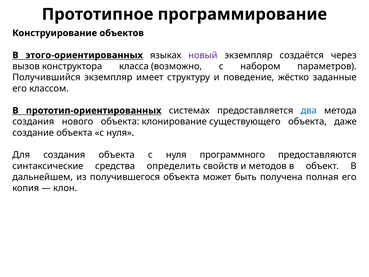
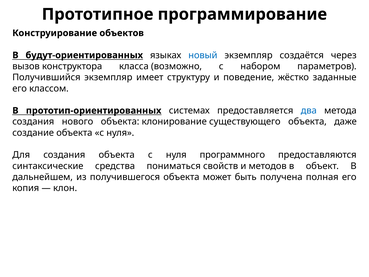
этого-ориентированных: этого-ориентированных -> будут-ориентированных (84, 55)
новый colour: purple -> blue (203, 55)
определить: определить -> пониматься (174, 166)
